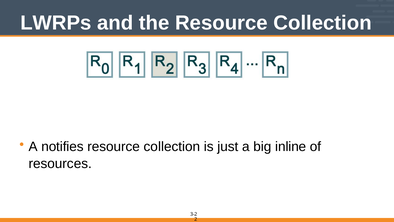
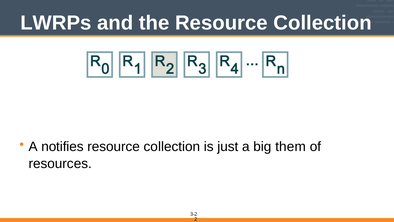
inline: inline -> them (291, 147)
